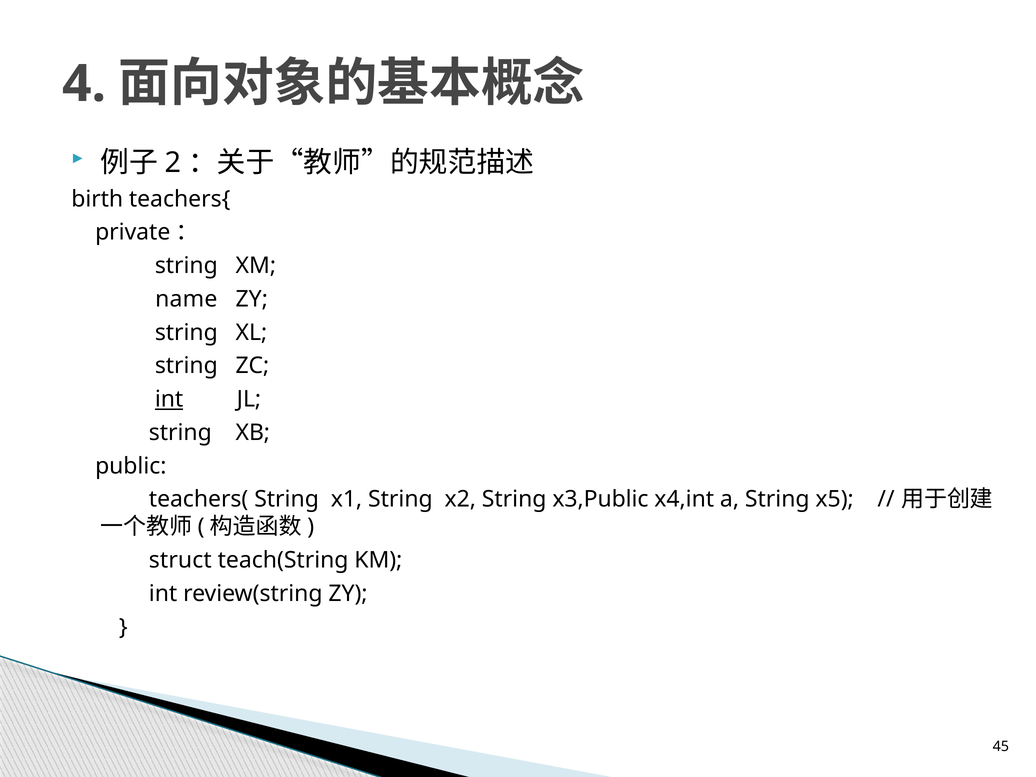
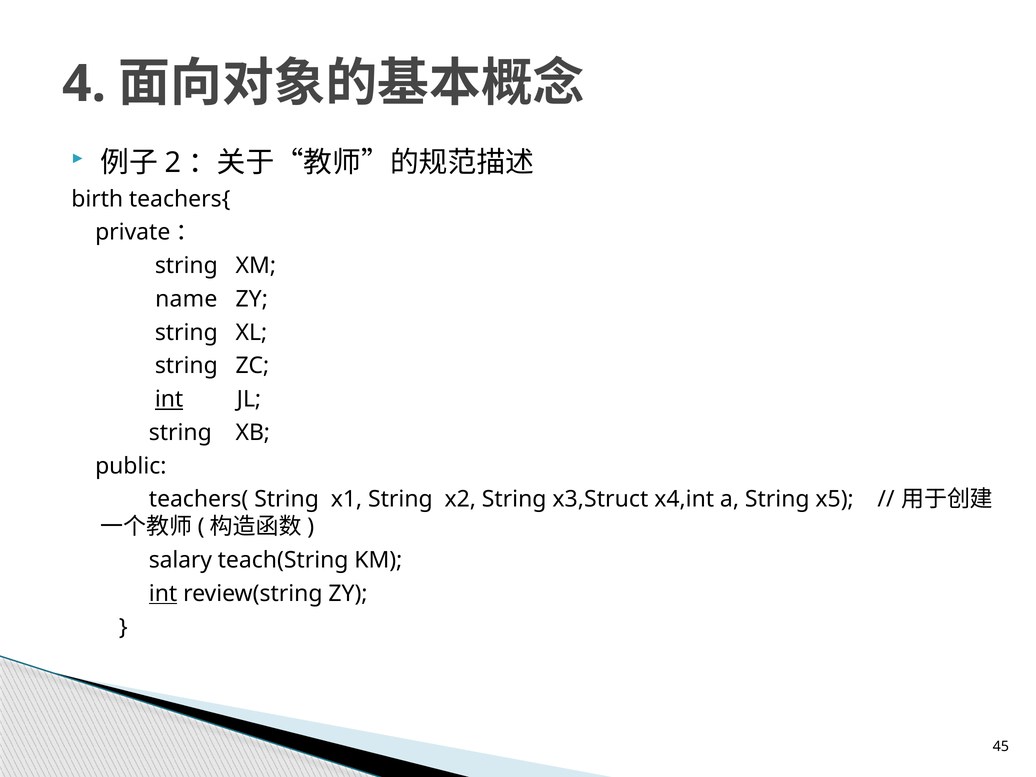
x3,Public: x3,Public -> x3,Struct (600, 499)
struct: struct -> salary (180, 560)
int underline: none -> present (163, 594)
